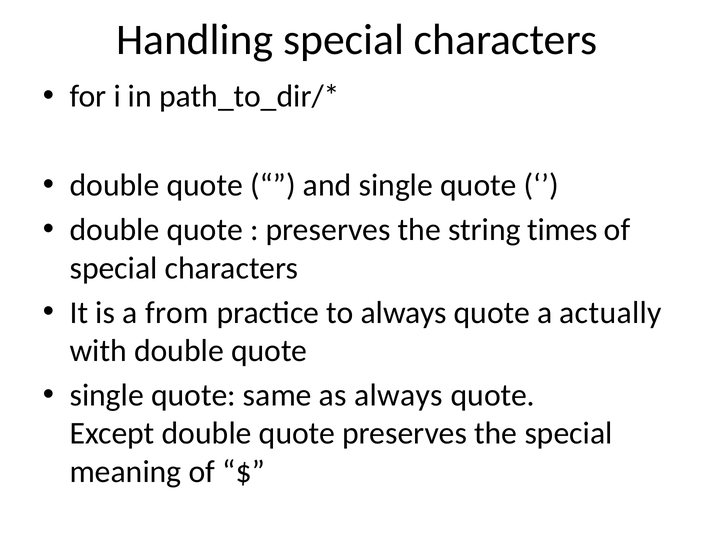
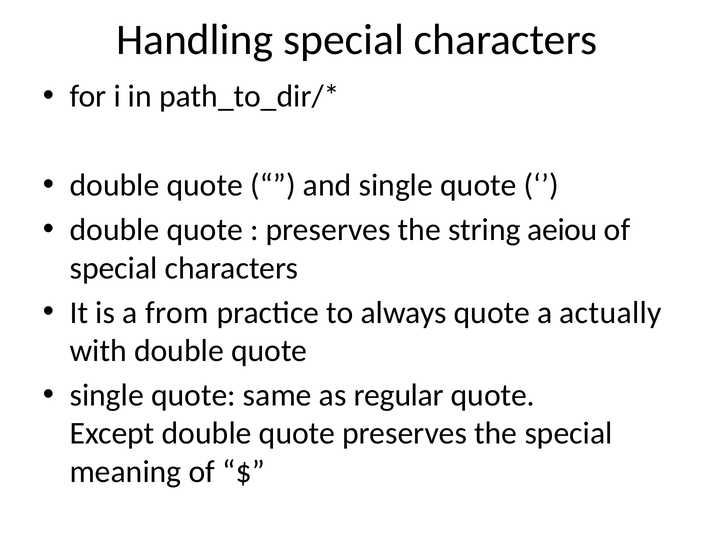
times: times -> aeiou (562, 230)
as always: always -> regular (399, 395)
